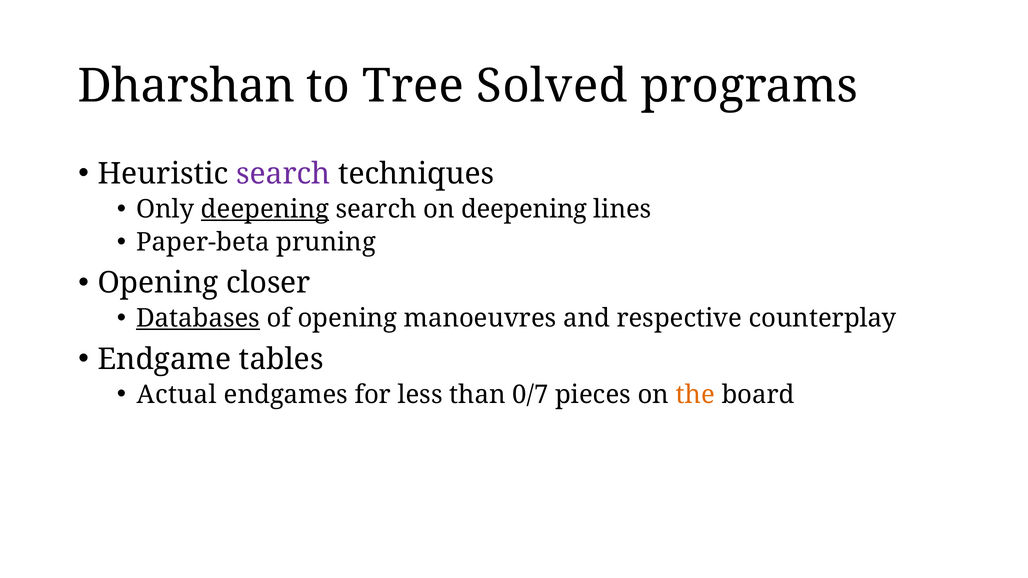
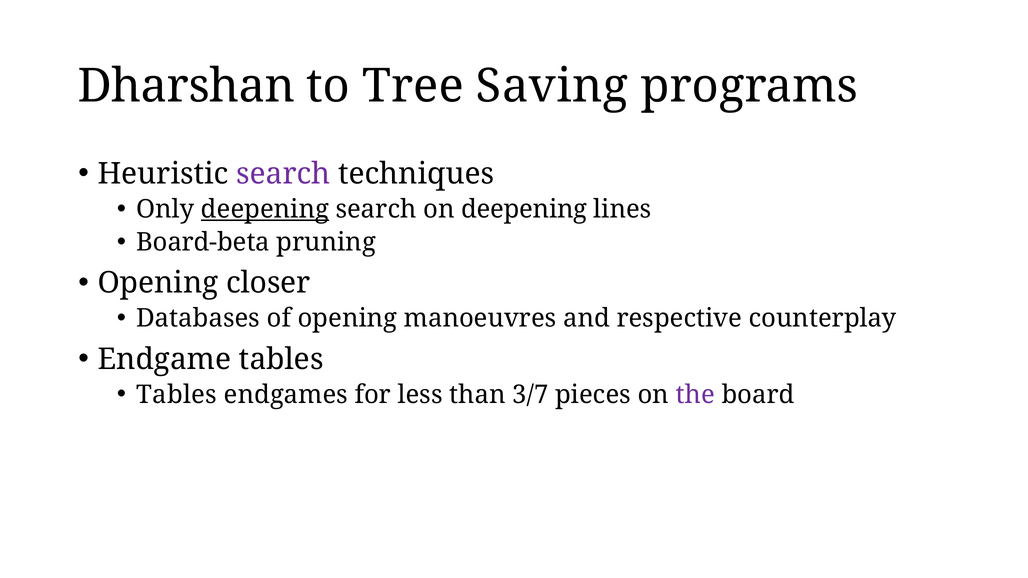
Solved: Solved -> Saving (552, 86)
Paper-beta: Paper-beta -> Board-beta (203, 242)
Databases underline: present -> none (198, 319)
Actual: Actual -> Tables (177, 395)
0/7: 0/7 -> 3/7 (530, 395)
the colour: orange -> purple (695, 395)
